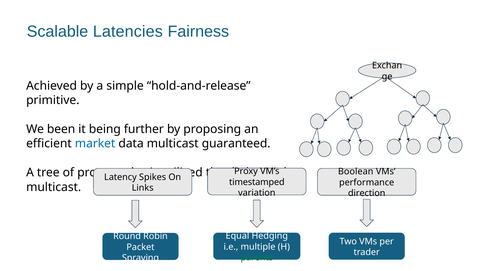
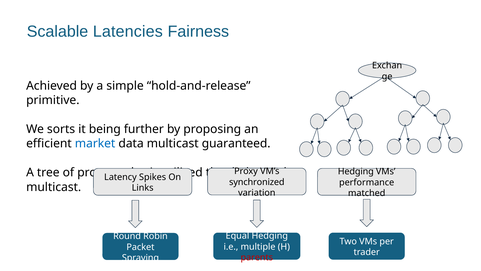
been: been -> sorts (61, 129)
Boolean: Boolean -> Hedging (356, 171)
timestamped: timestamped -> synchronized (257, 182)
direction: direction -> matched (367, 193)
parents colour: green -> red (257, 257)
